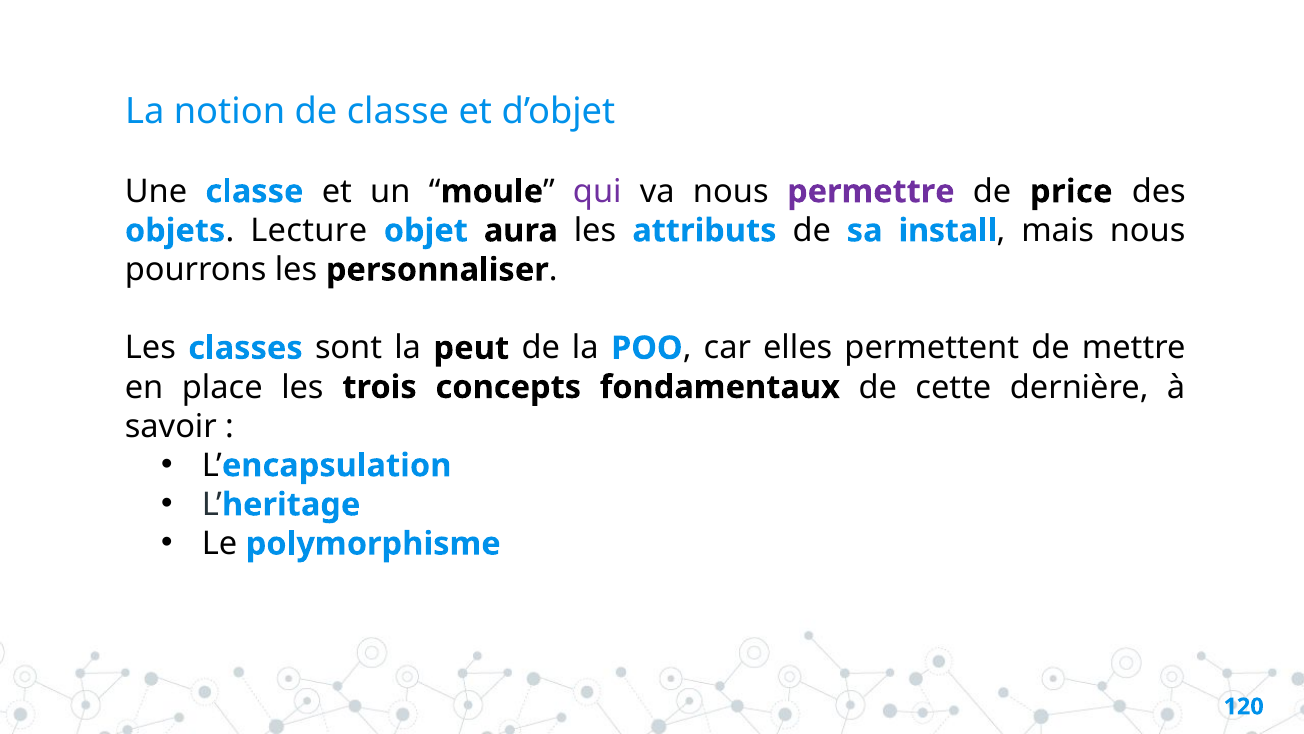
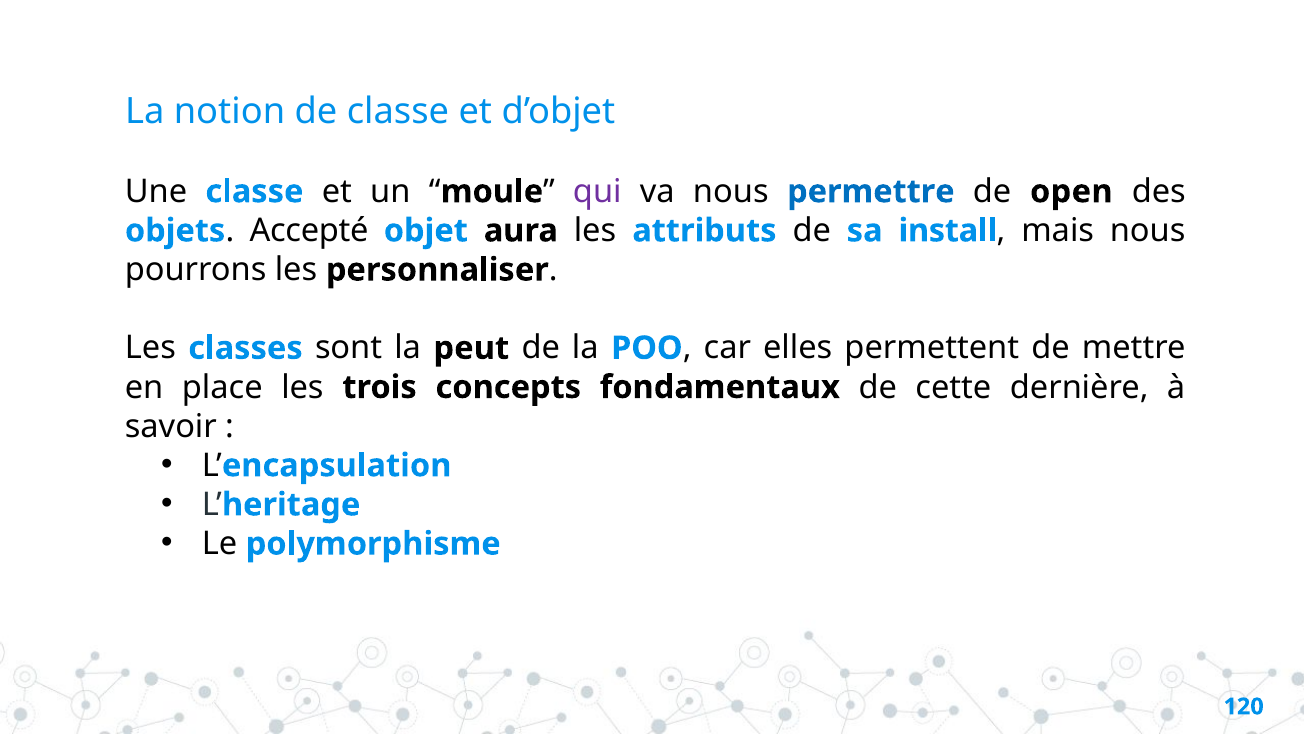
permettre colour: purple -> blue (871, 191)
price: price -> open (1071, 191)
Lecture: Lecture -> Accepté (309, 231)
